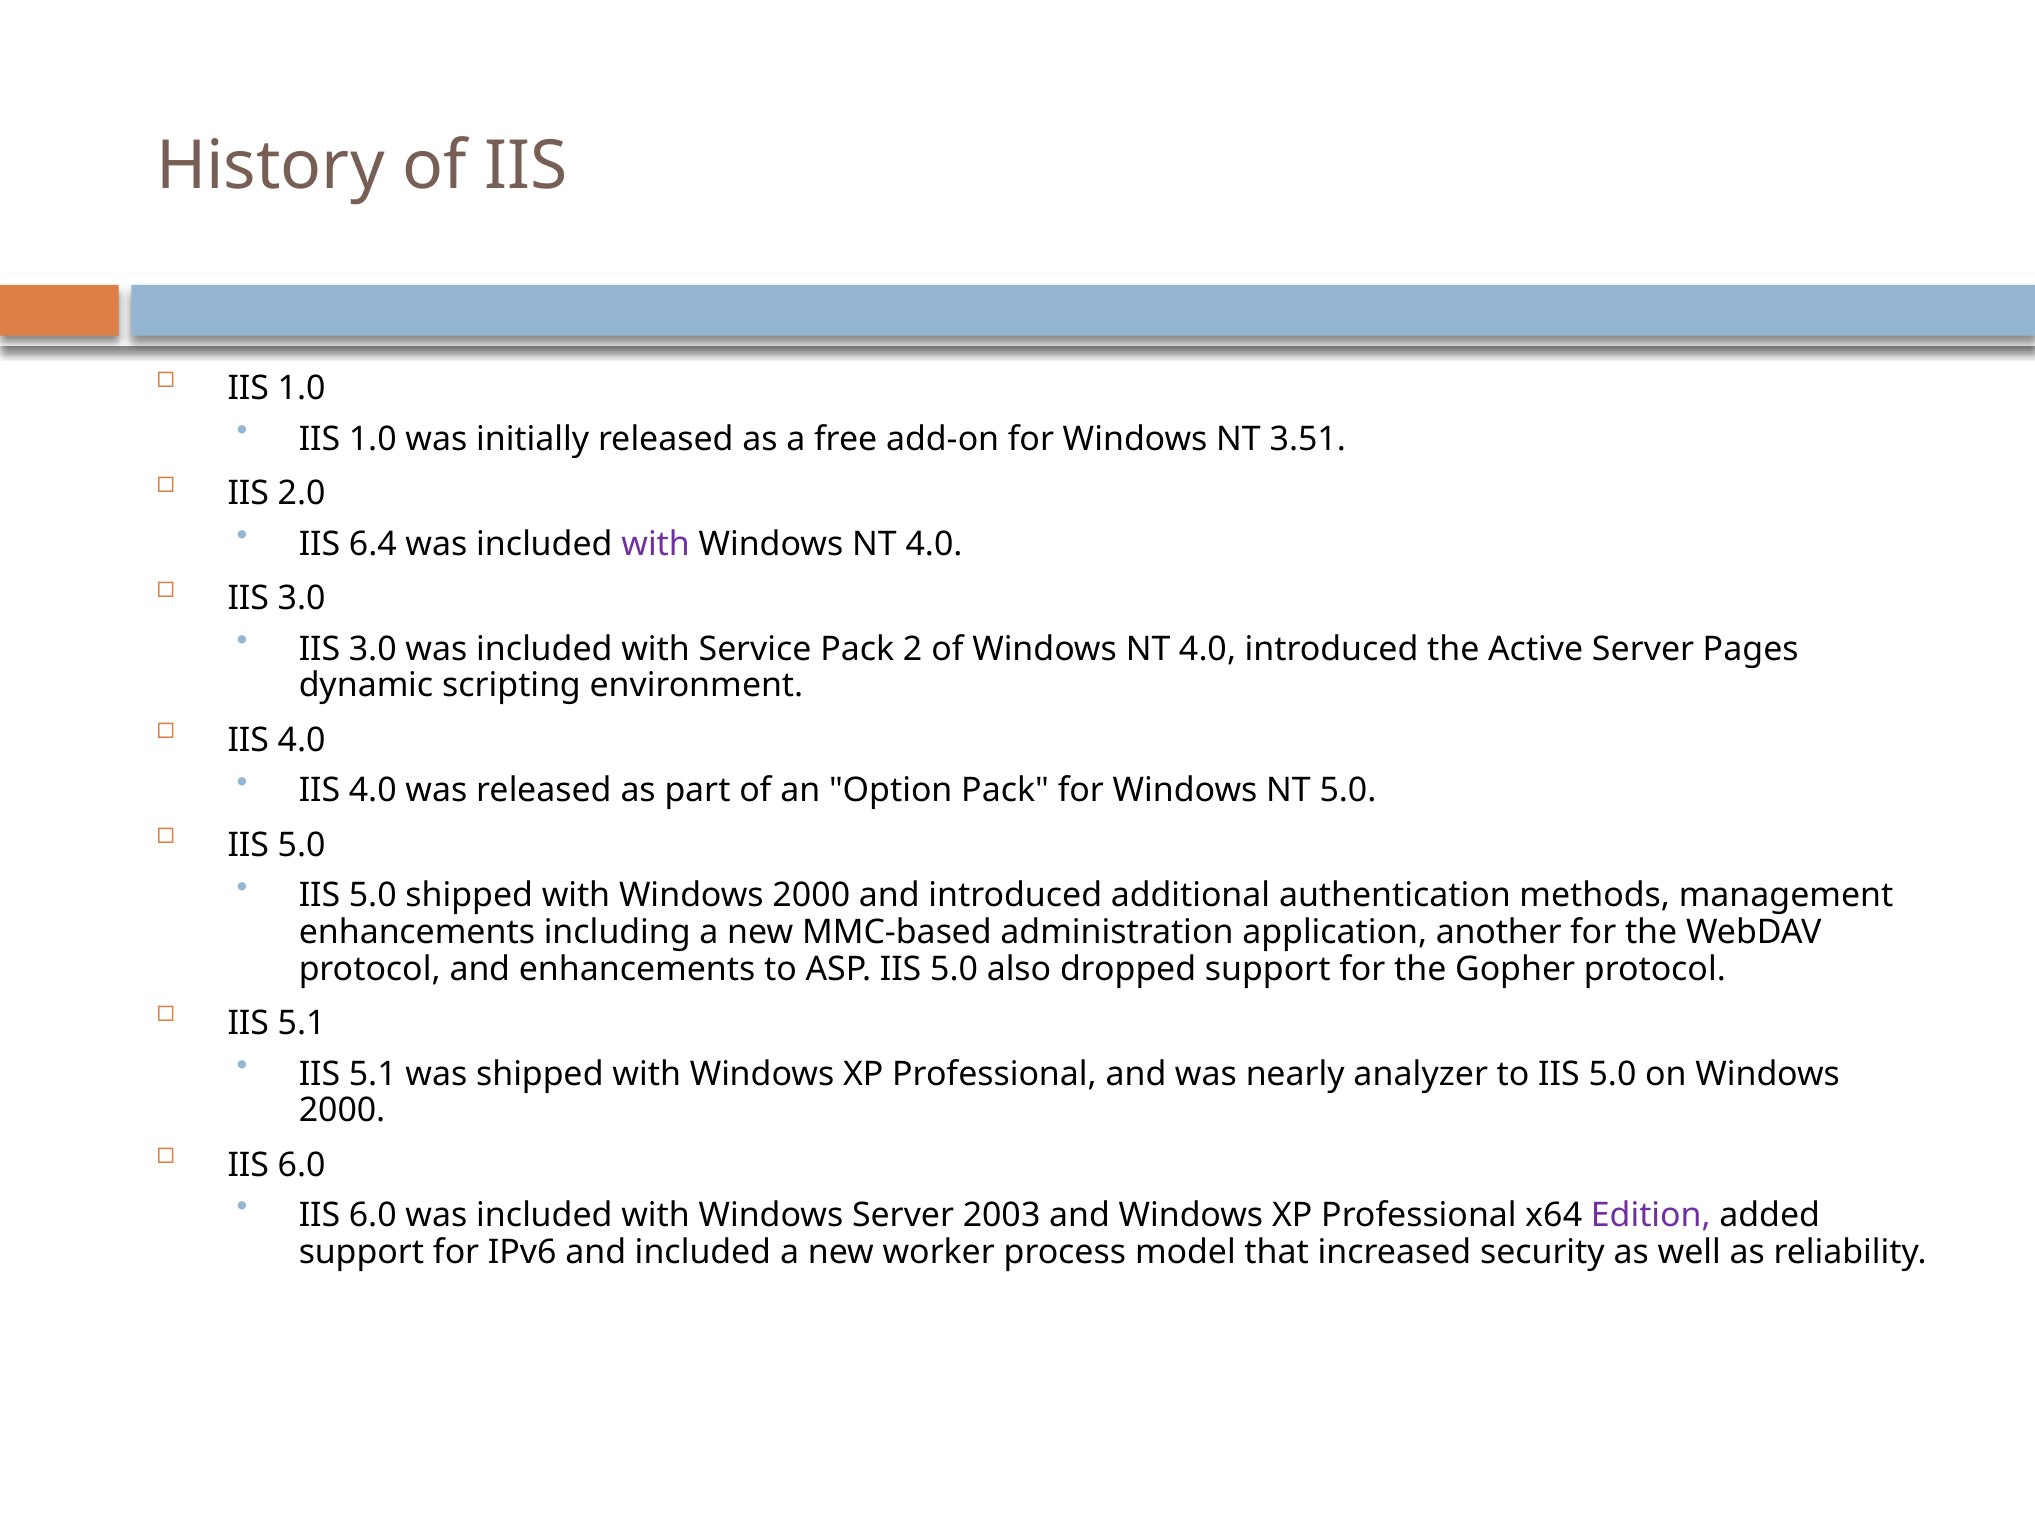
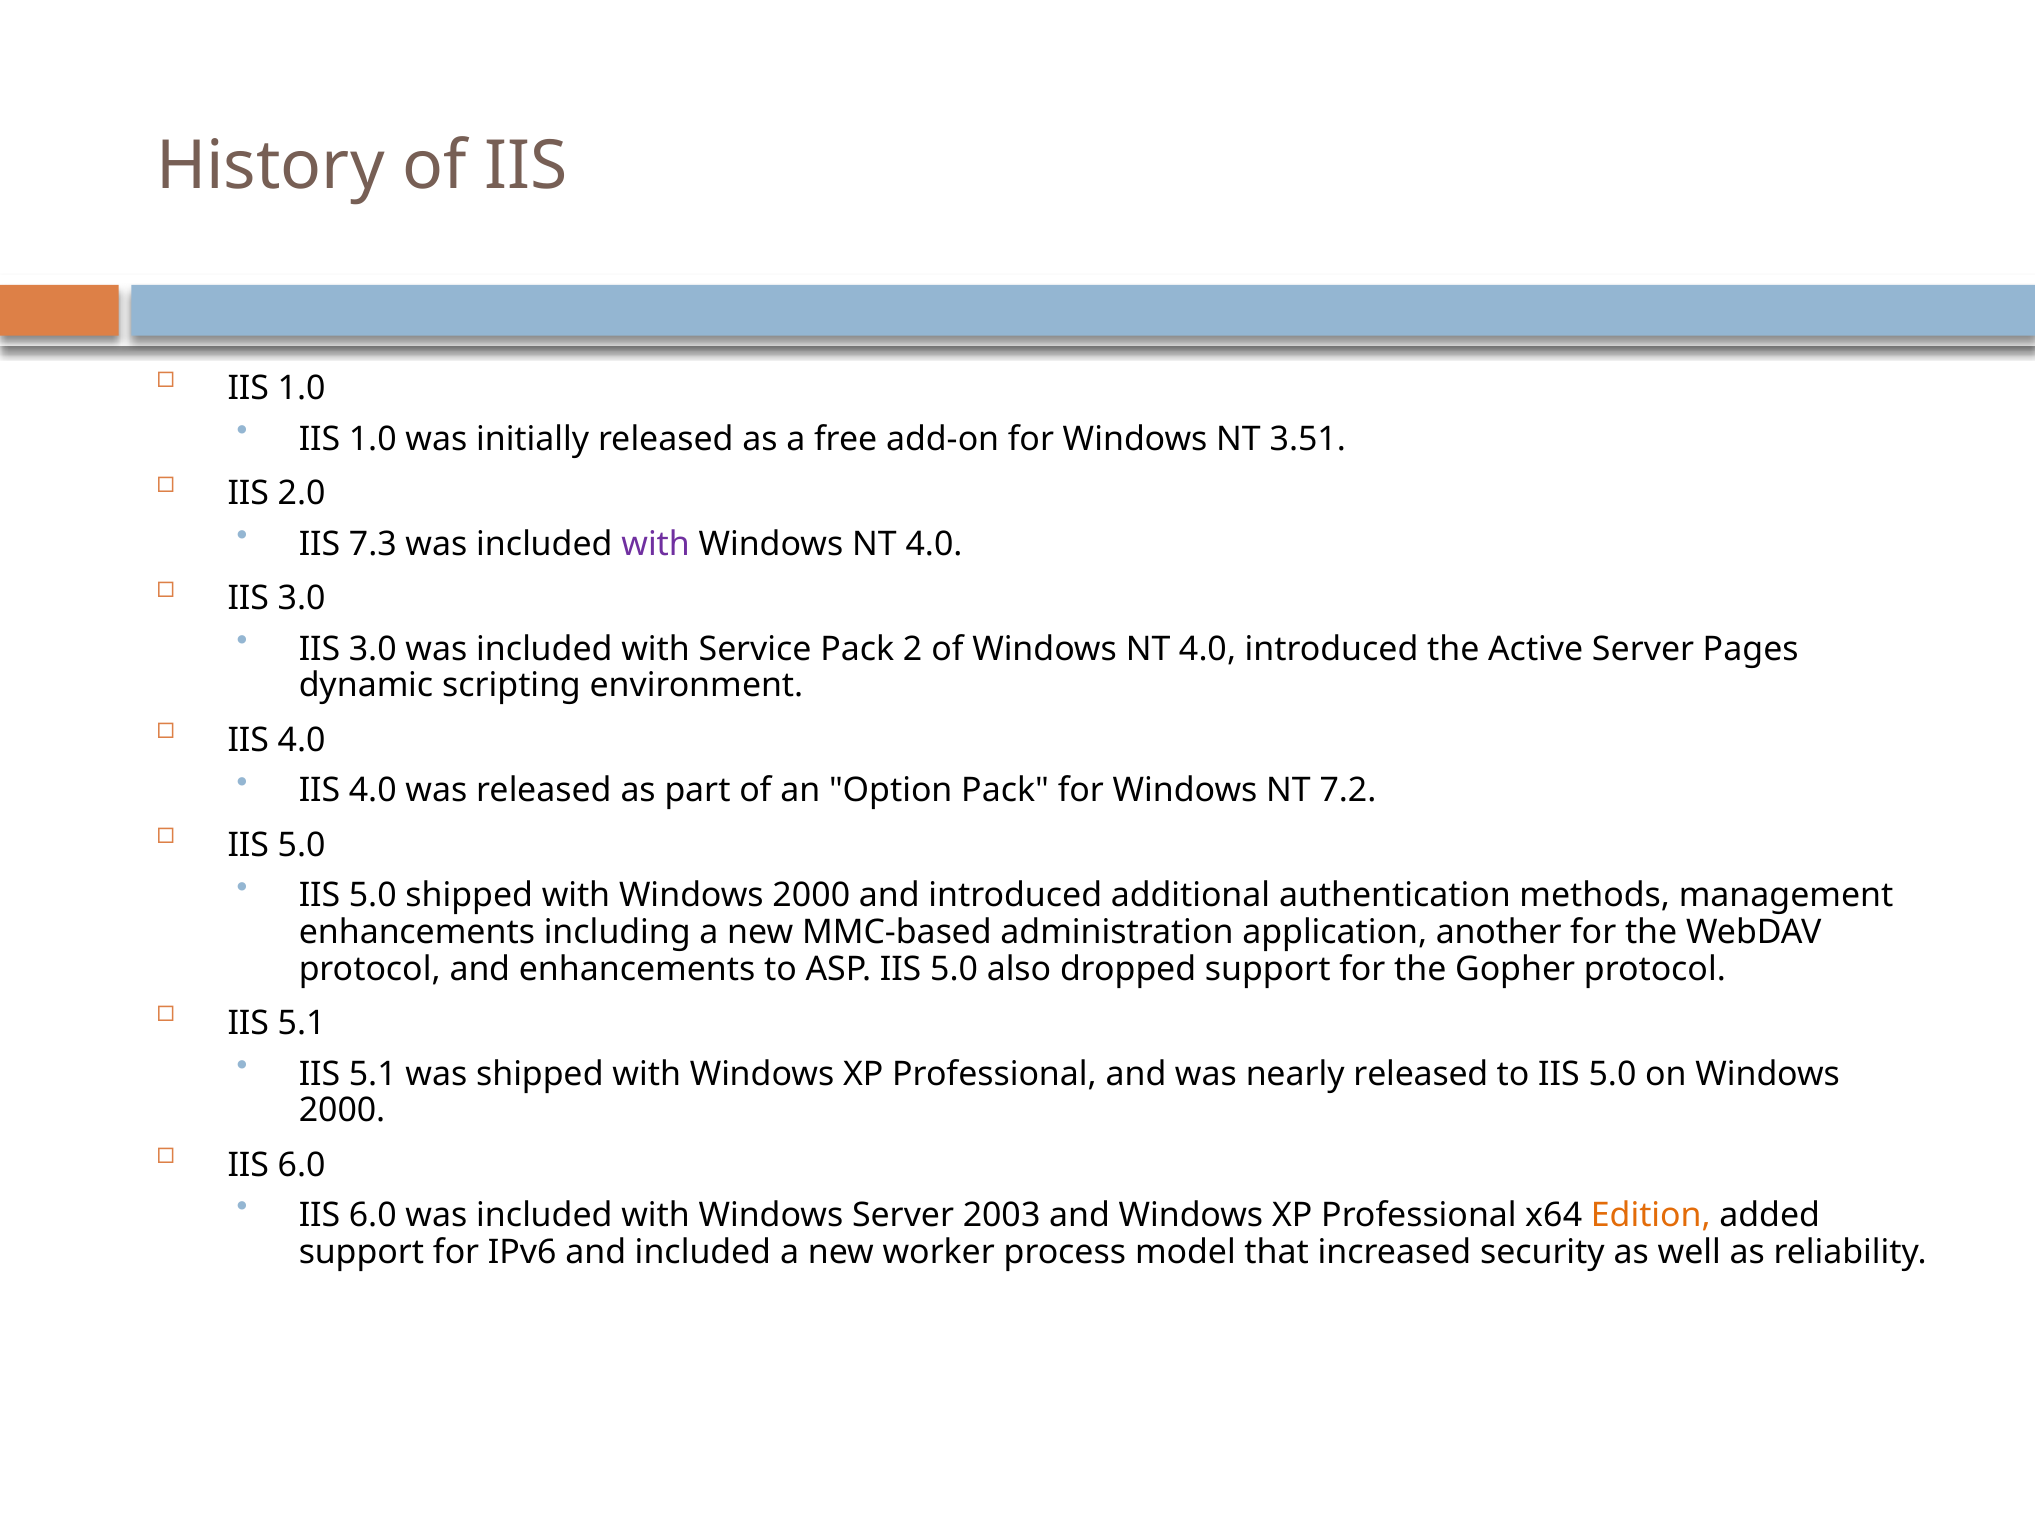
6.4: 6.4 -> 7.3 (373, 544)
NT 5.0: 5.0 -> 7.2 (1348, 791)
nearly analyzer: analyzer -> released (1421, 1074)
Edition colour: purple -> orange (1651, 1216)
